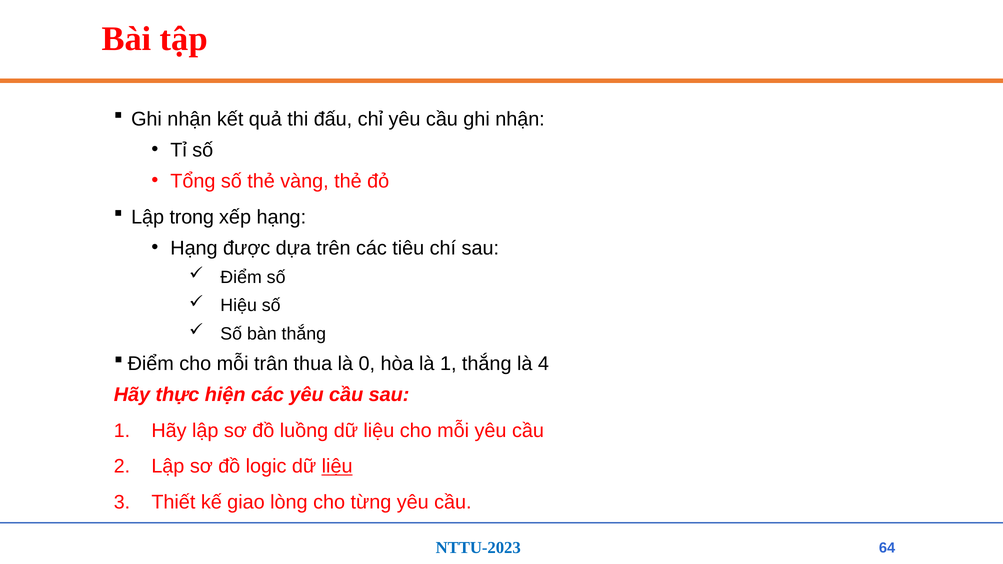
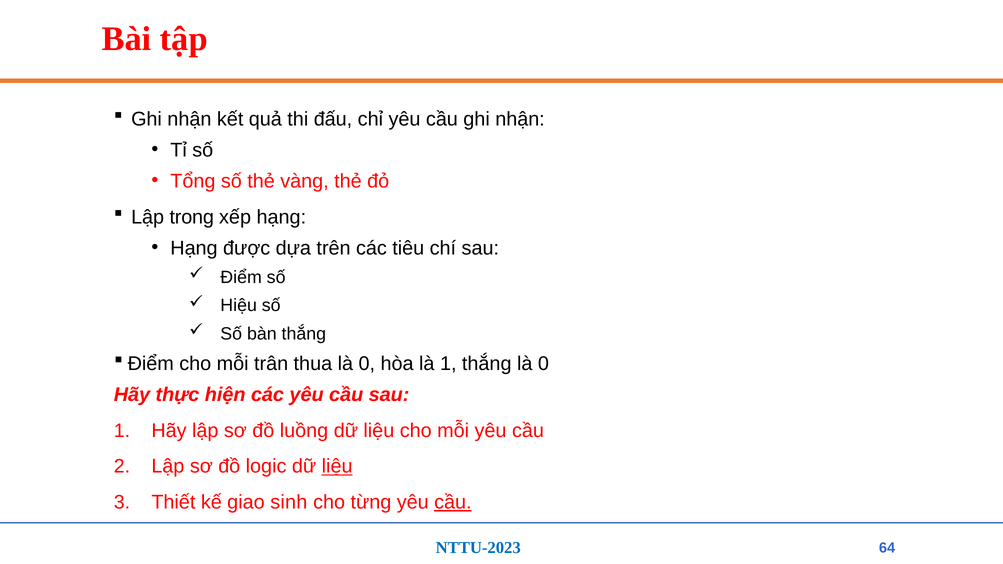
thắng là 4: 4 -> 0 (543, 364)
lòng: lòng -> sinh (289, 502)
cầu underline: none -> present (453, 502)
